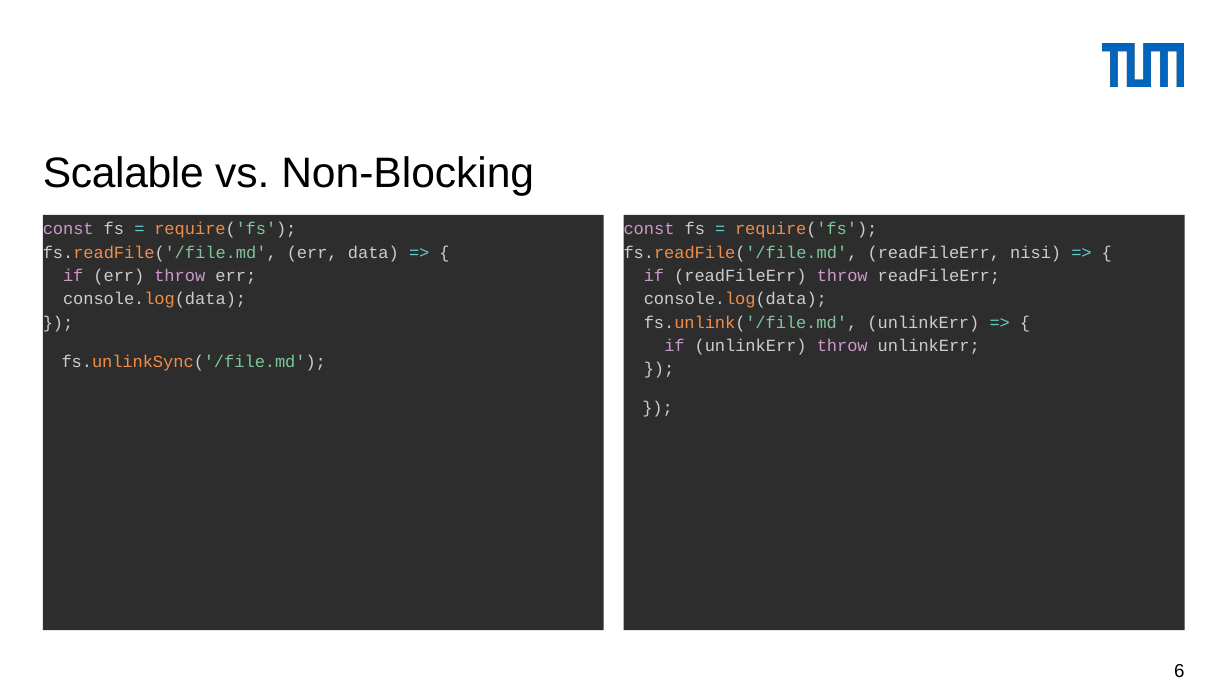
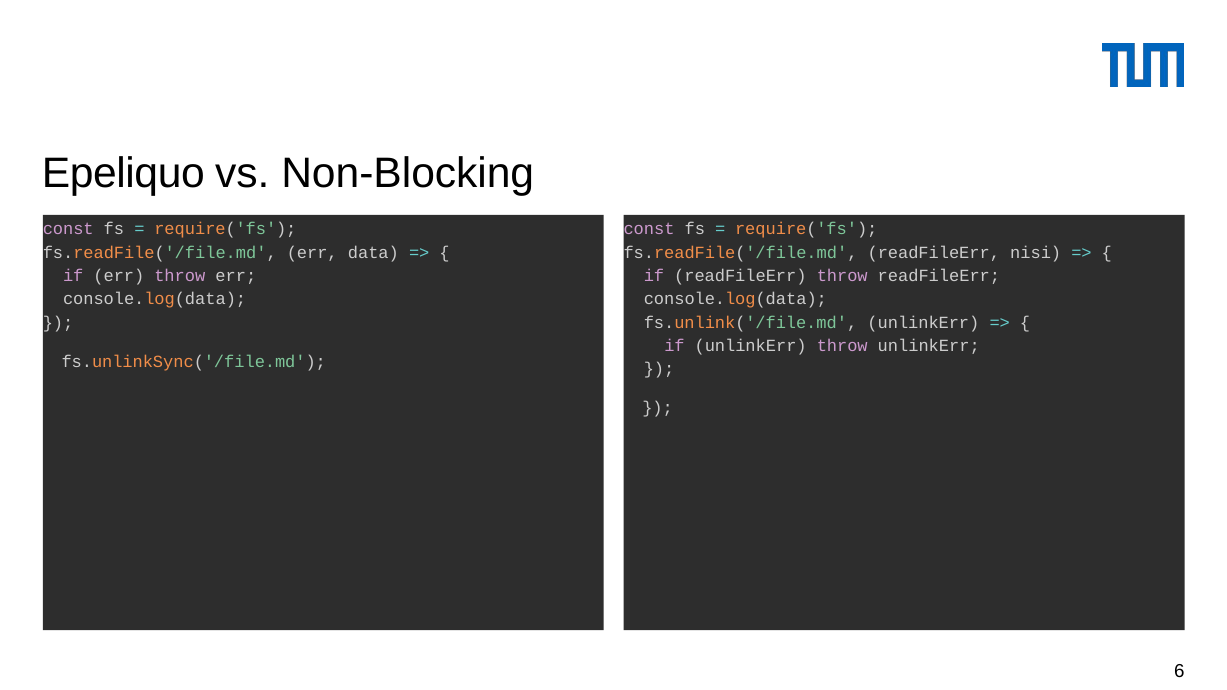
Scalable: Scalable -> Epeliquo (123, 173)
